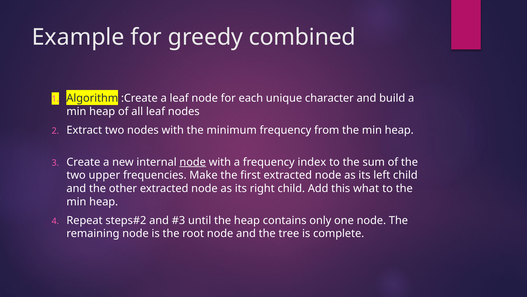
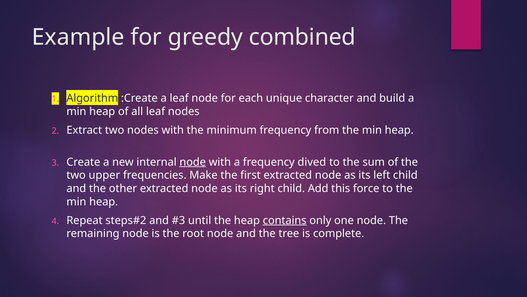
index: index -> dived (312, 162)
what: what -> force (366, 188)
contains underline: none -> present (285, 220)
